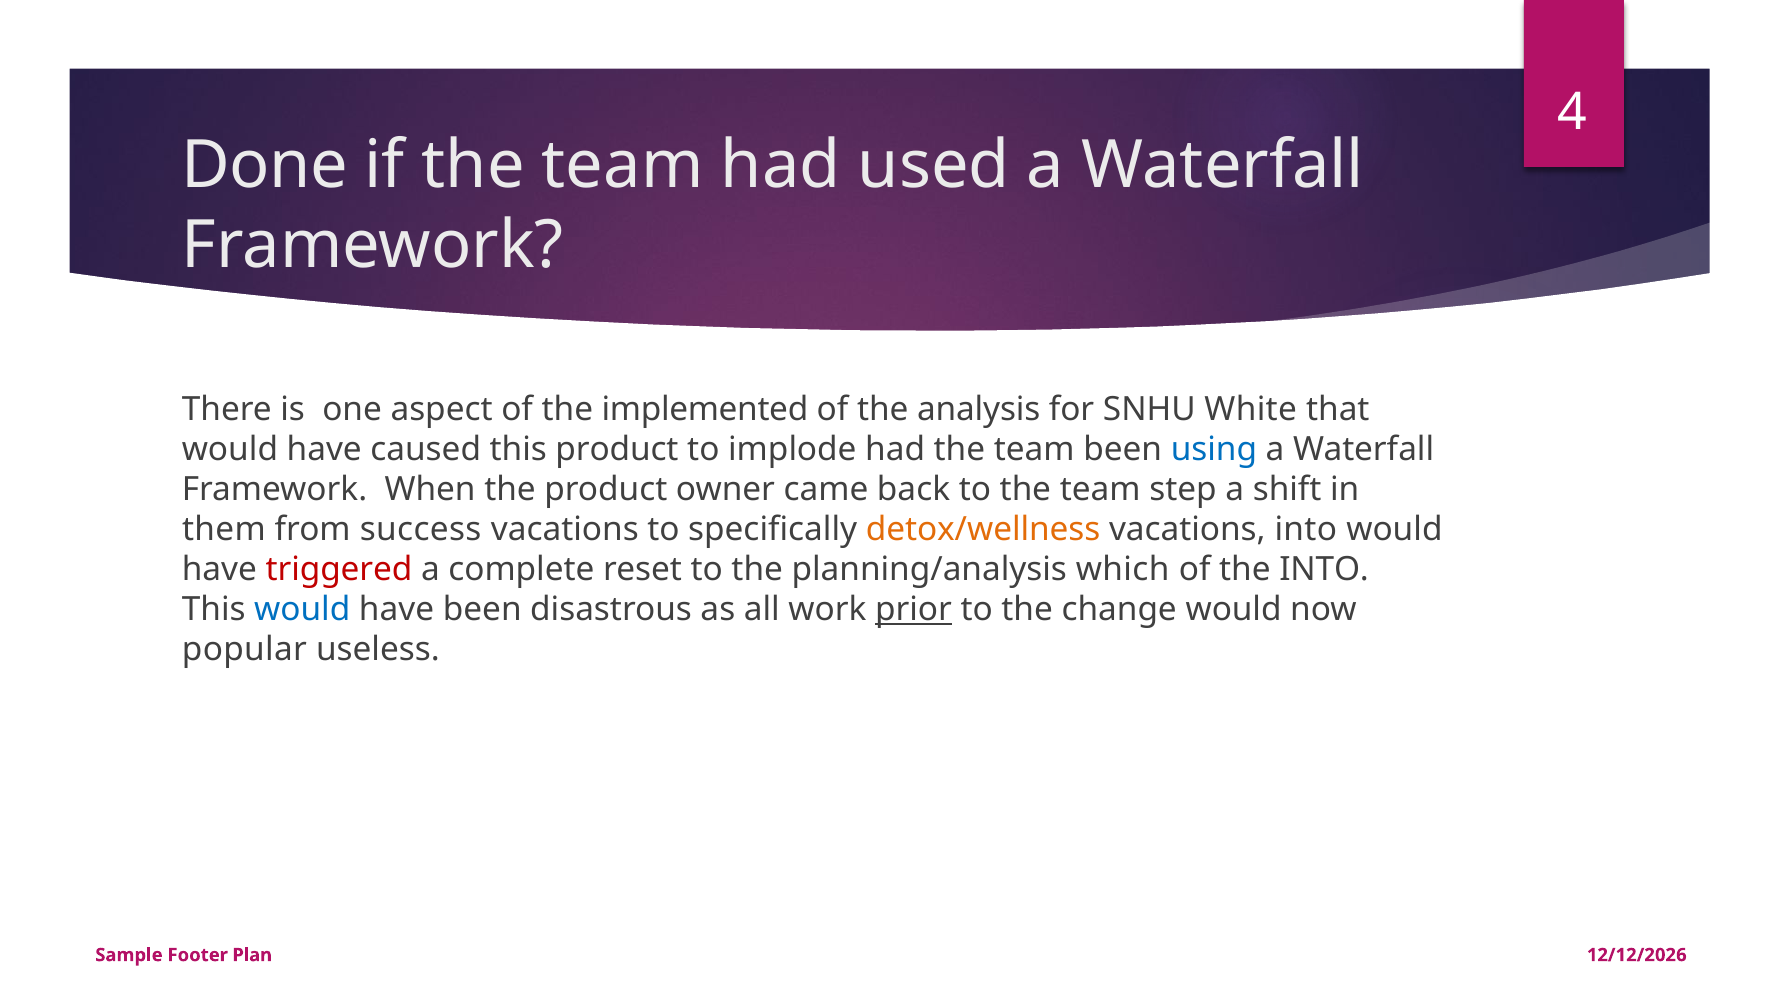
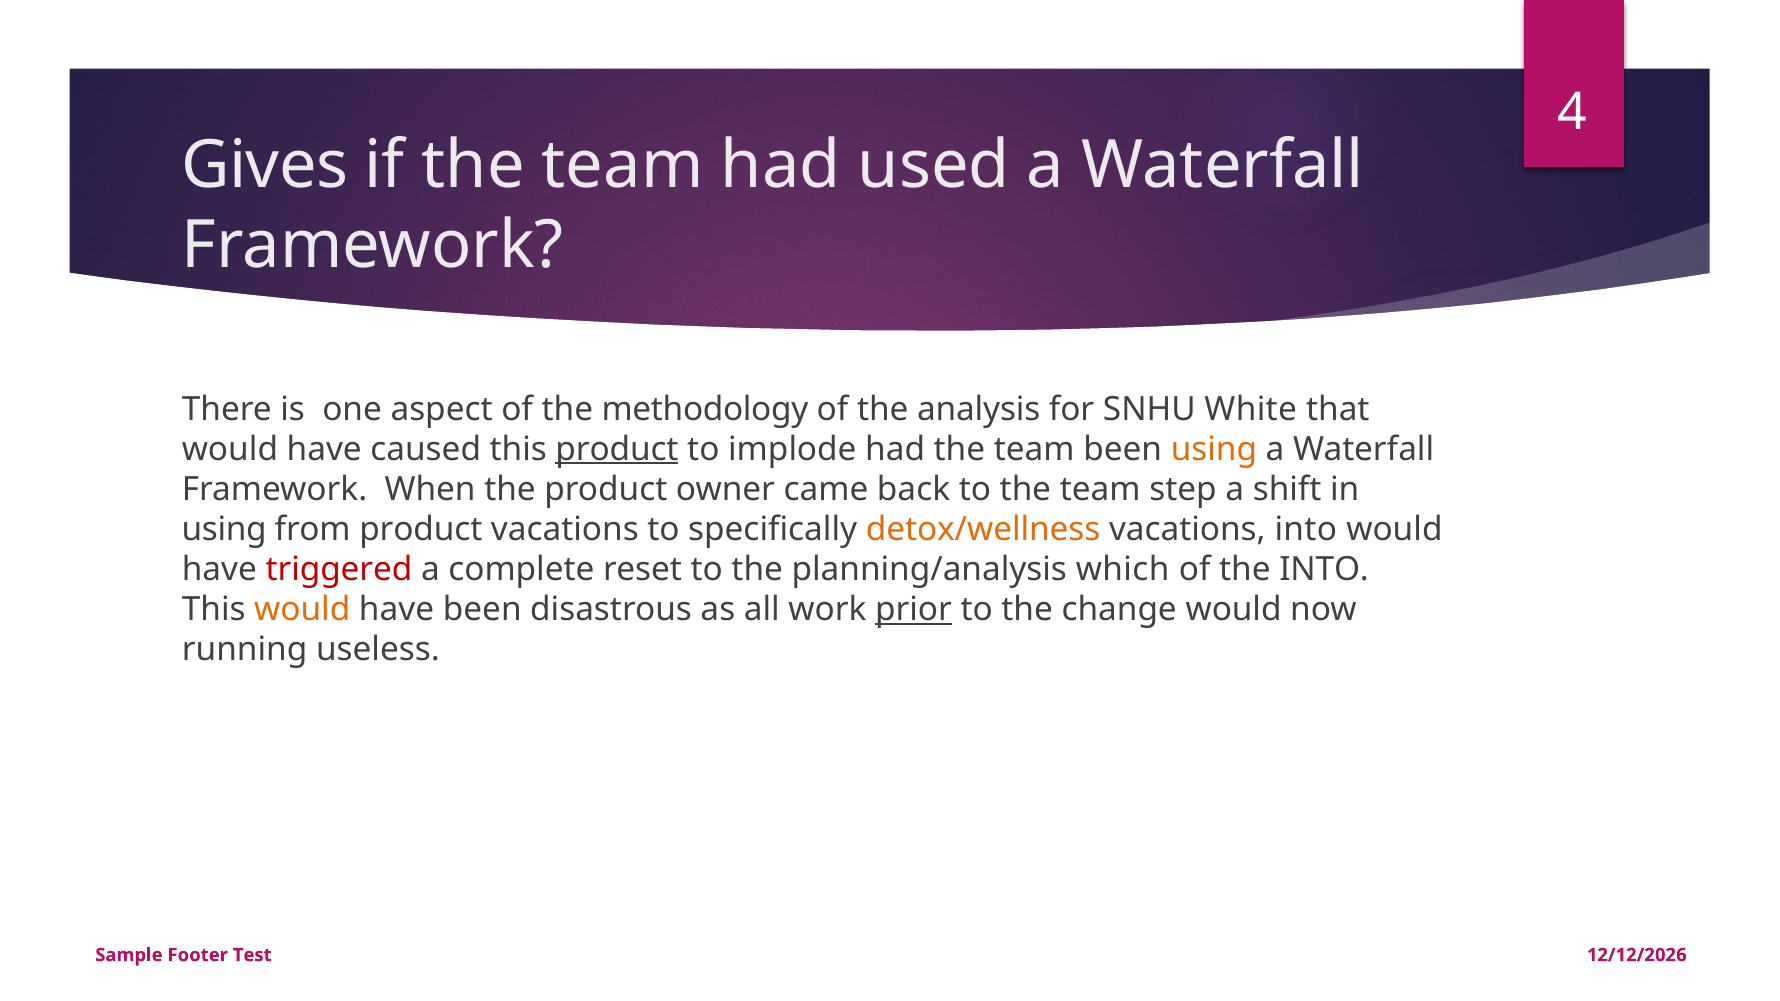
Done: Done -> Gives (265, 166)
implemented: implemented -> methodology (705, 409)
product underline: none -> present (617, 449)
using colour: blue -> orange (1214, 449)
them: them -> using (224, 529)
from success: success -> product (421, 529)
would colour: blue -> orange (302, 609)
popular: popular -> running (245, 649)
Plan: Plan -> Test (252, 955)
